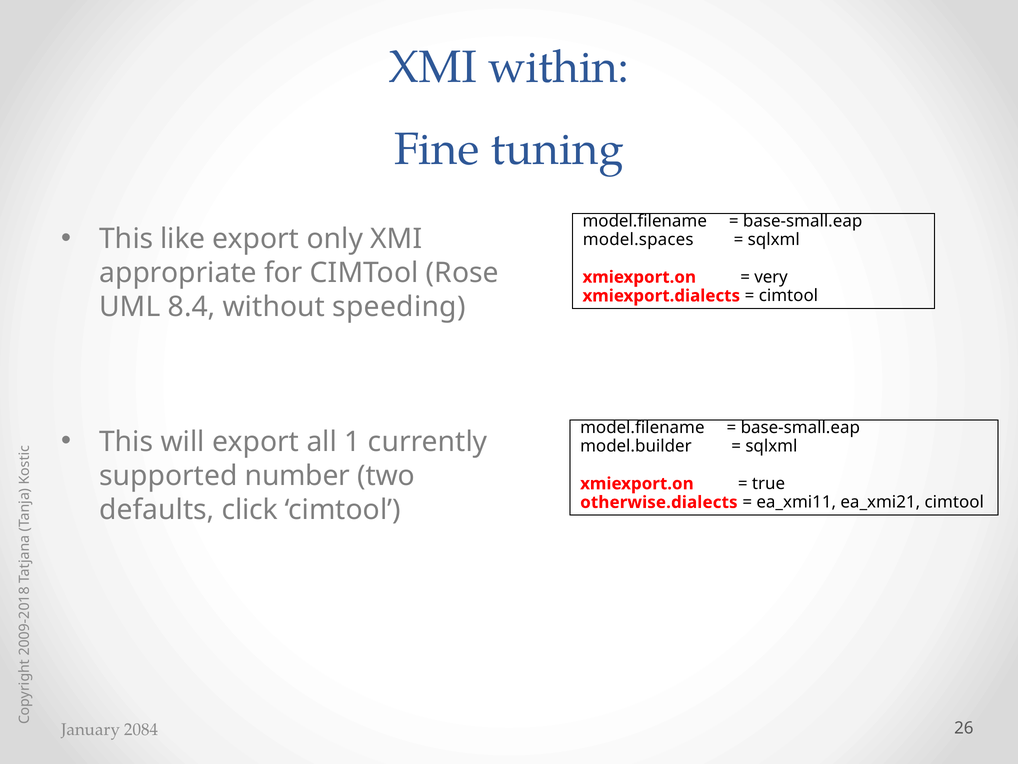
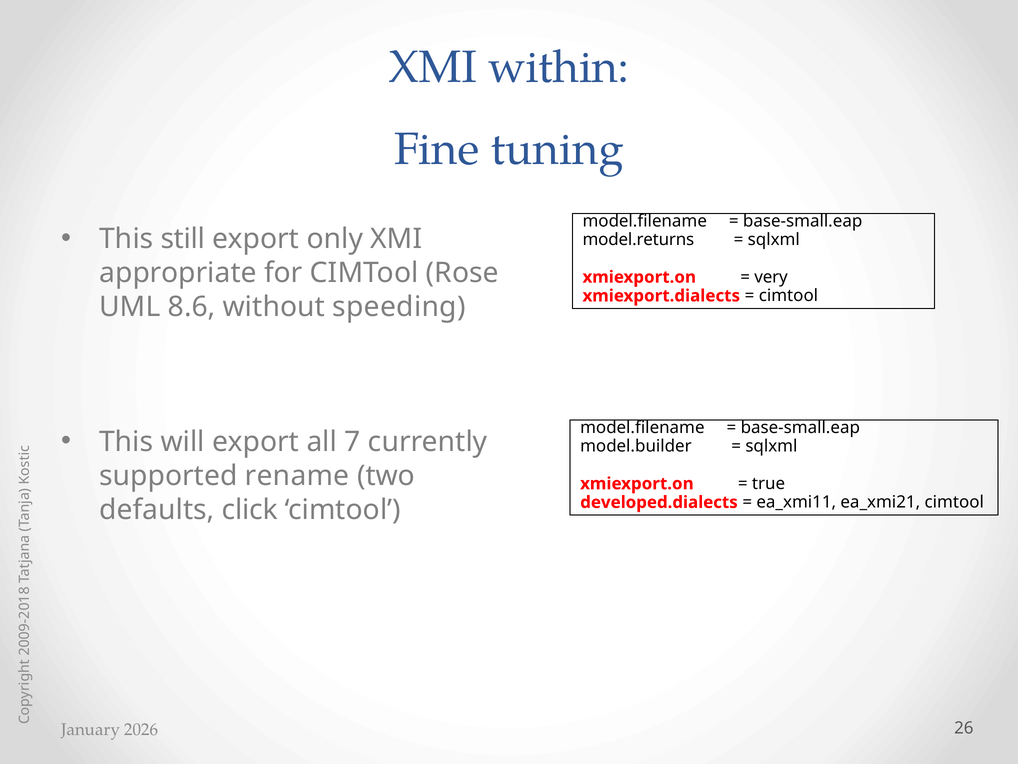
like: like -> still (183, 239)
model.spaces: model.spaces -> model.returns (638, 240)
8.4: 8.4 -> 8.6 (192, 307)
all 1: 1 -> 7 (352, 441)
number: number -> rename (297, 475)
otherwise.dialects: otherwise.dialects -> developed.dialects (659, 502)
2084: 2084 -> 2026 (141, 729)
